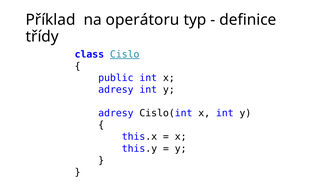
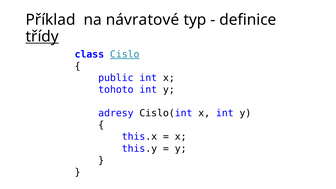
operátoru: operátoru -> návratové (143, 20)
třídy underline: none -> present (42, 37)
adresy: adresy -> tohoto (116, 90)
